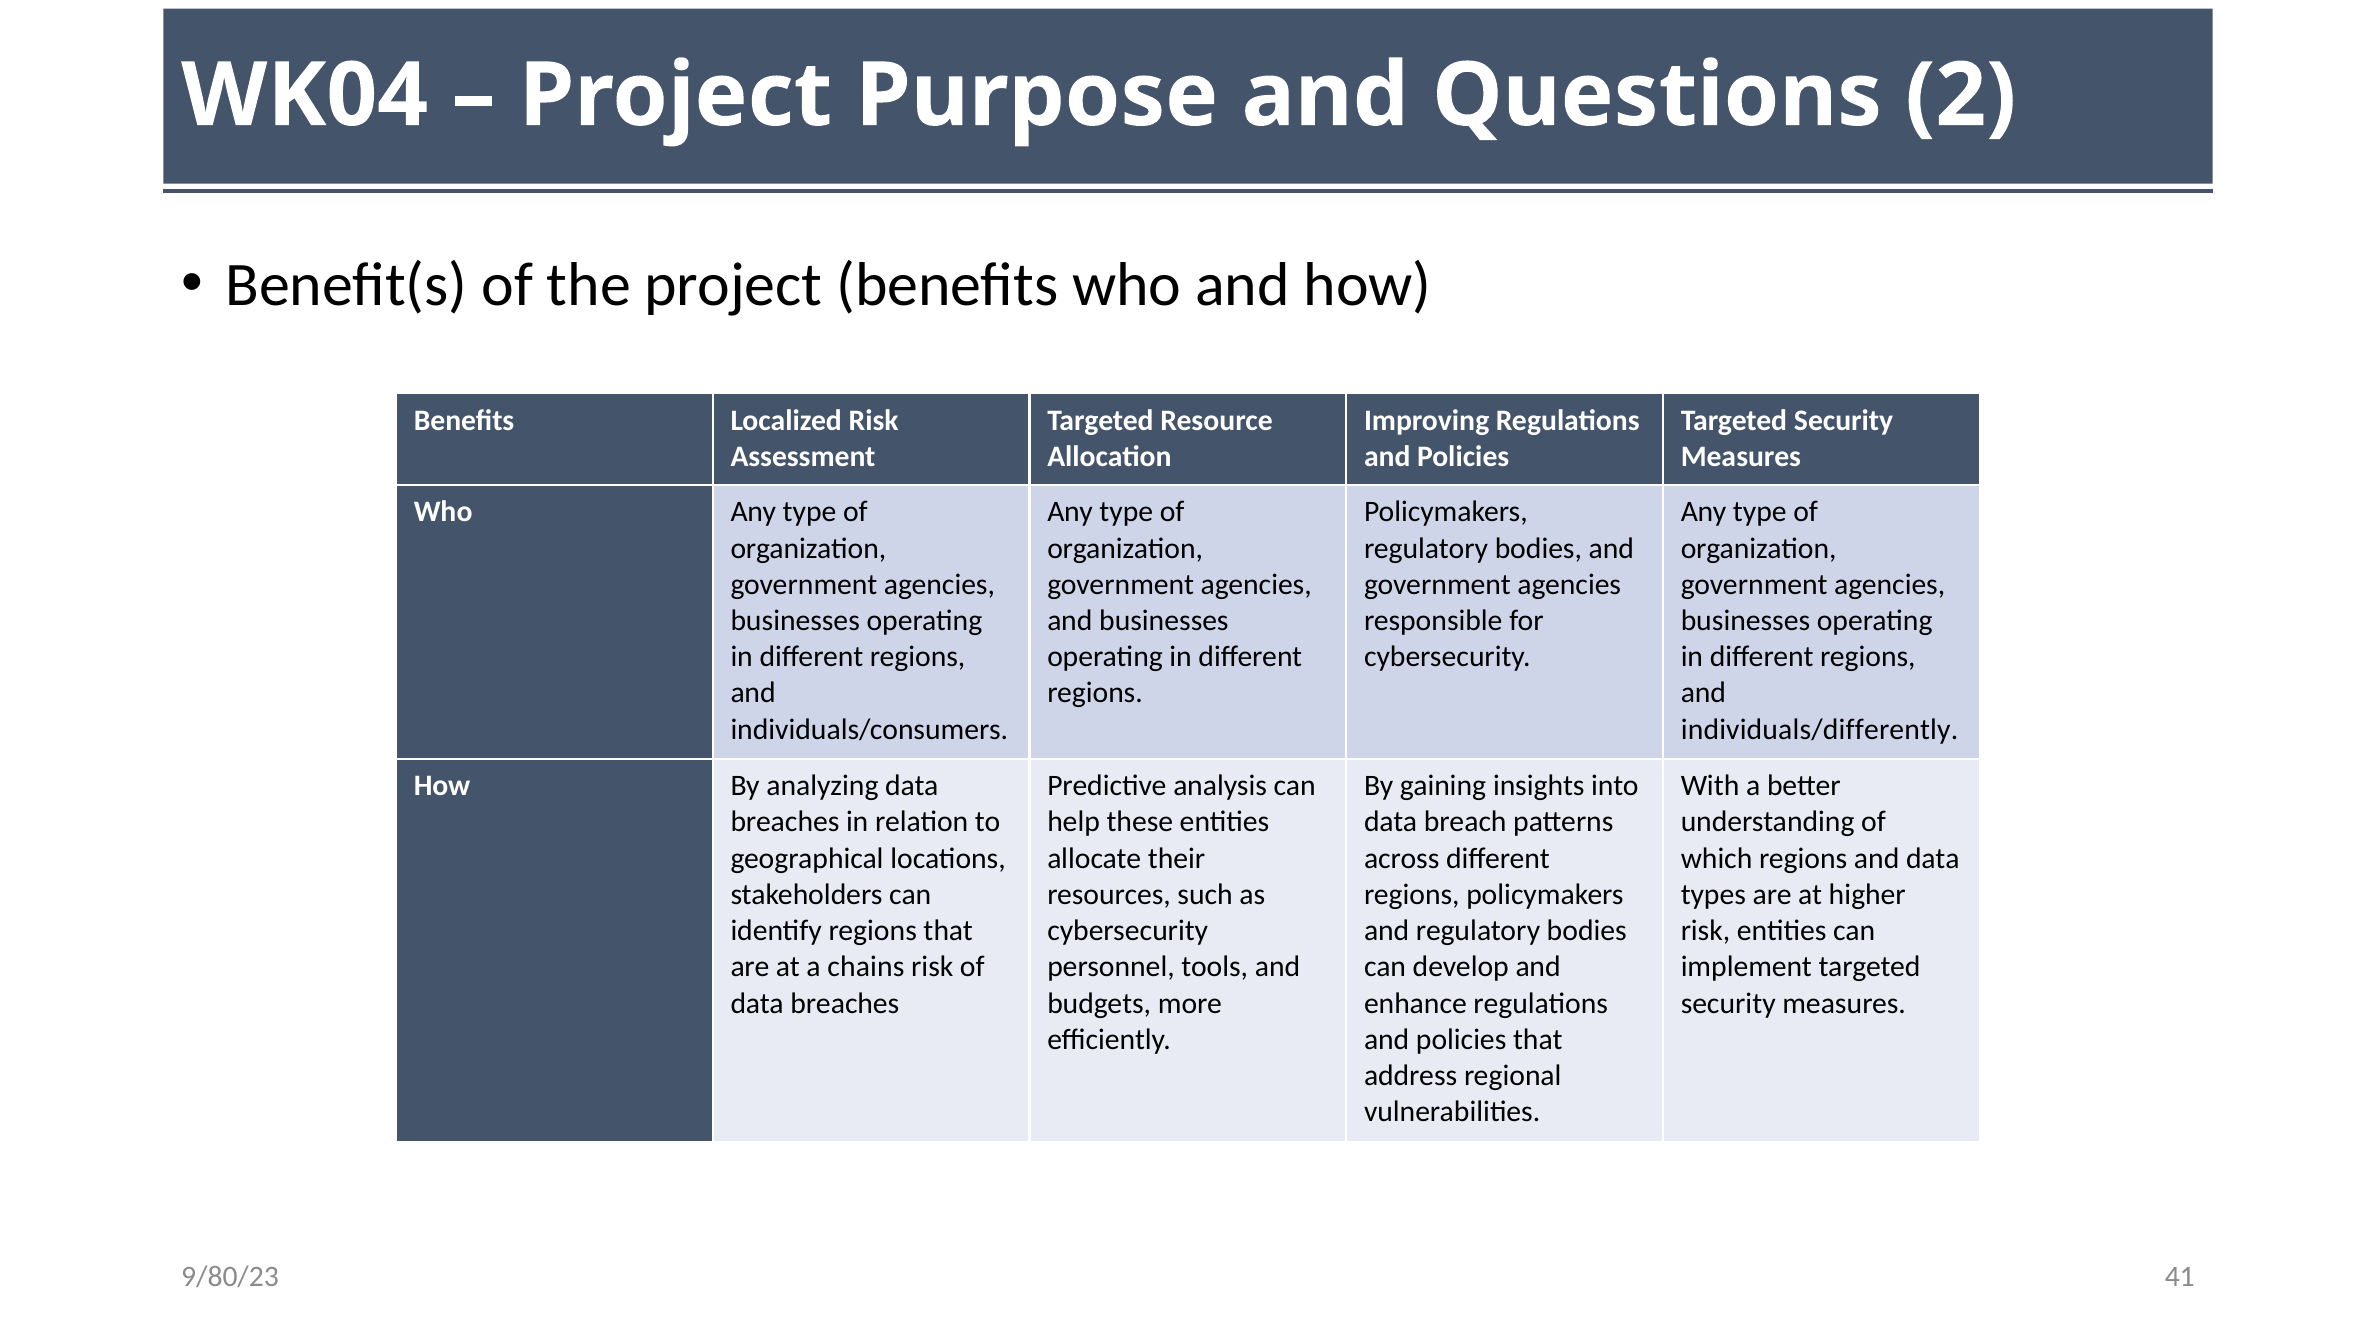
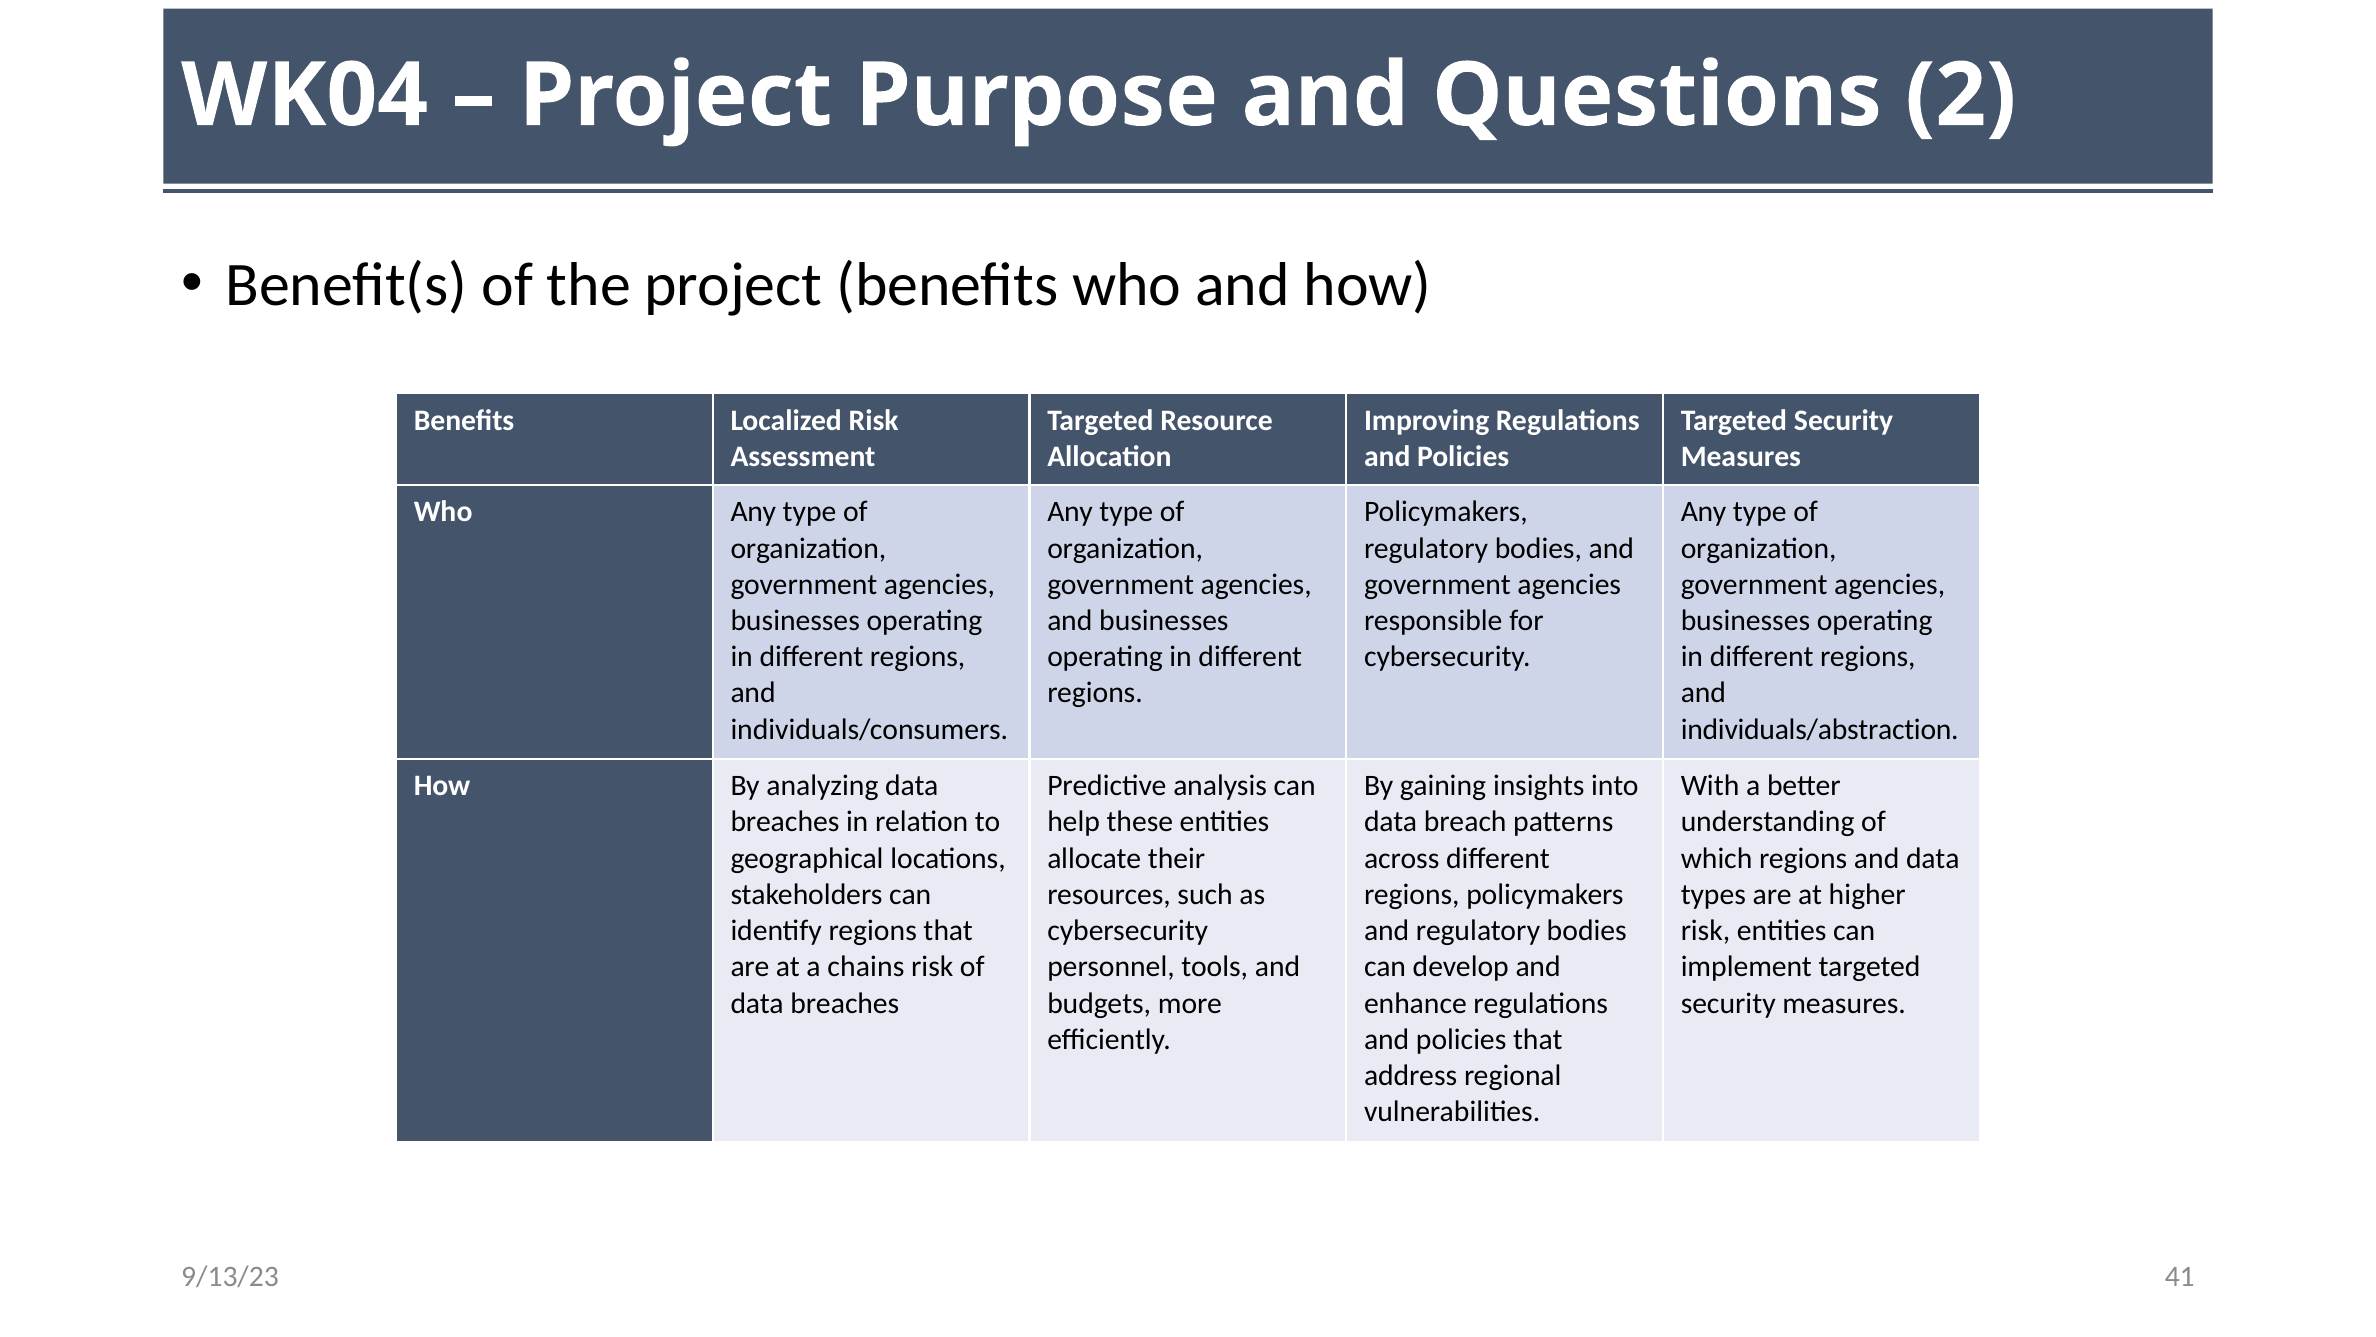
individuals/differently: individuals/differently -> individuals/abstraction (1820, 729)
9/80/23: 9/80/23 -> 9/13/23 (230, 1276)
